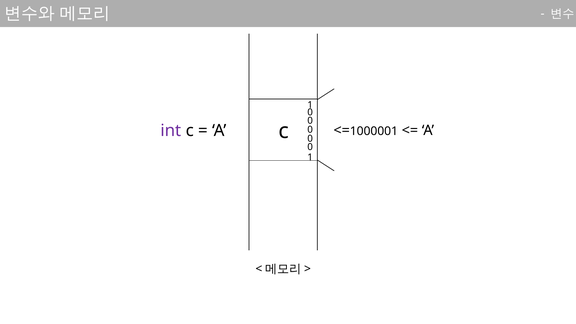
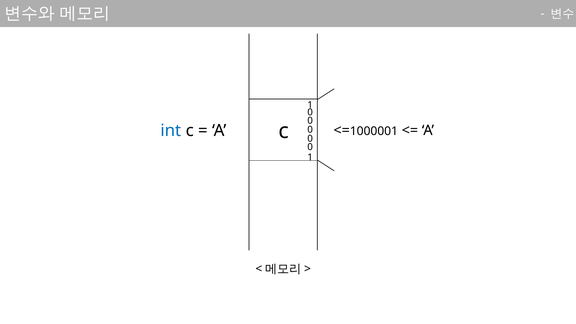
int colour: purple -> blue (171, 131)
